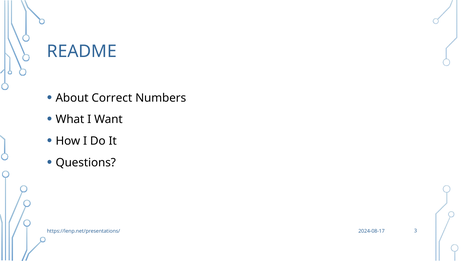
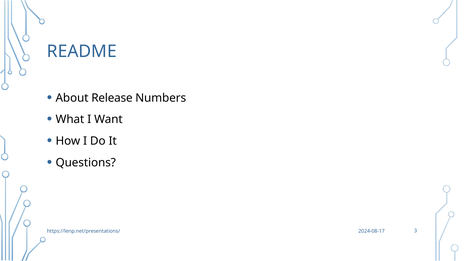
Correct: Correct -> Release (112, 98)
